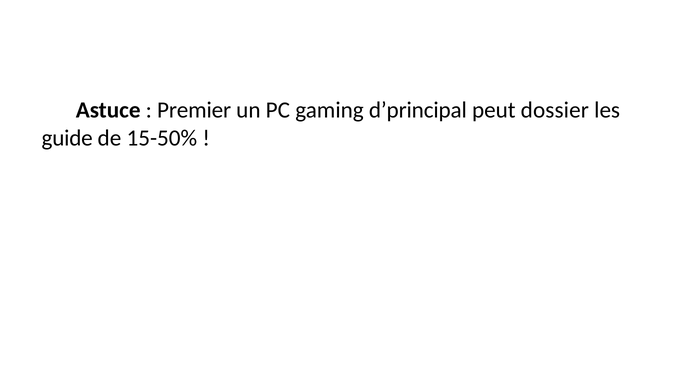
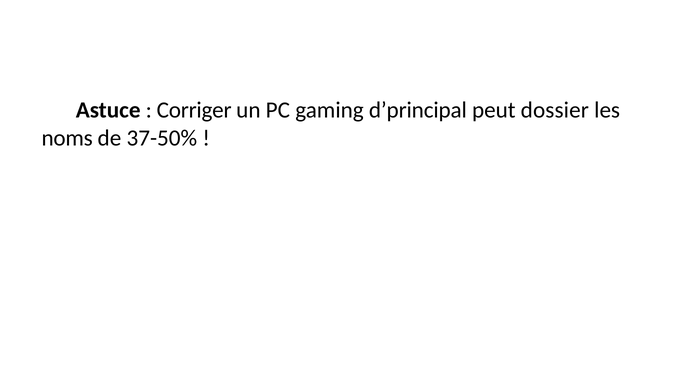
Premier: Premier -> Corriger (194, 110)
guide: guide -> noms (67, 138)
15-50%: 15-50% -> 37-50% (162, 138)
